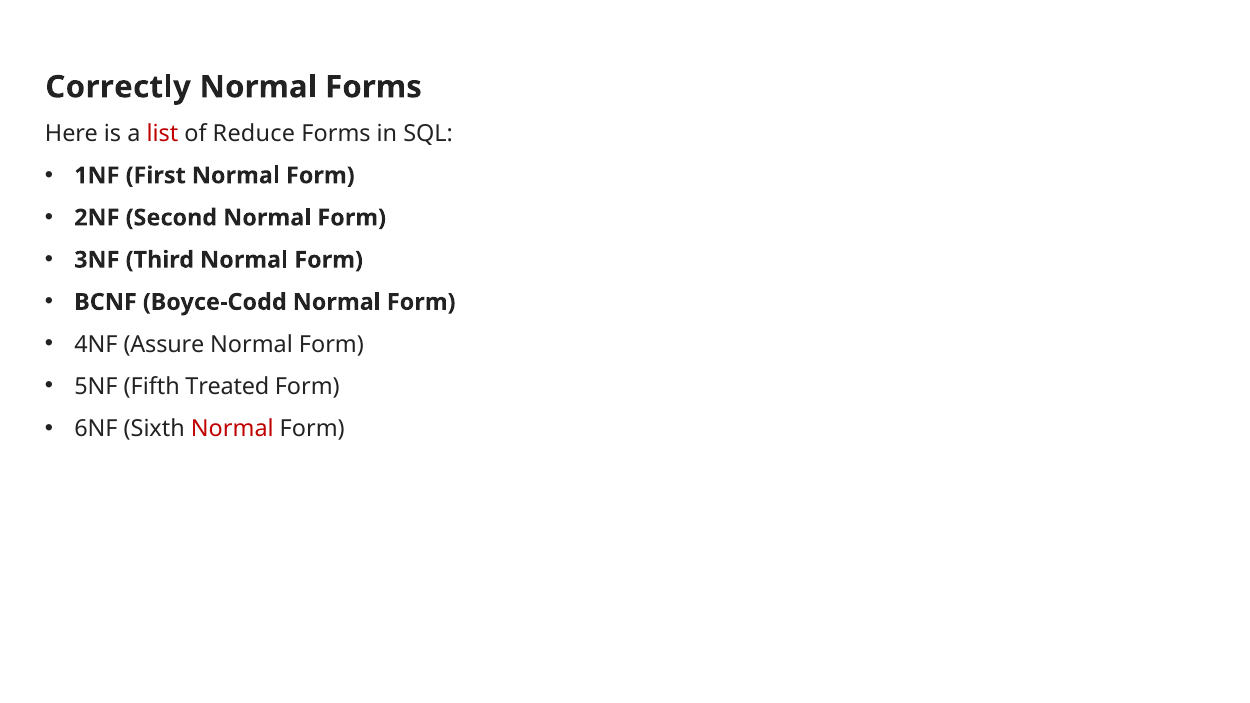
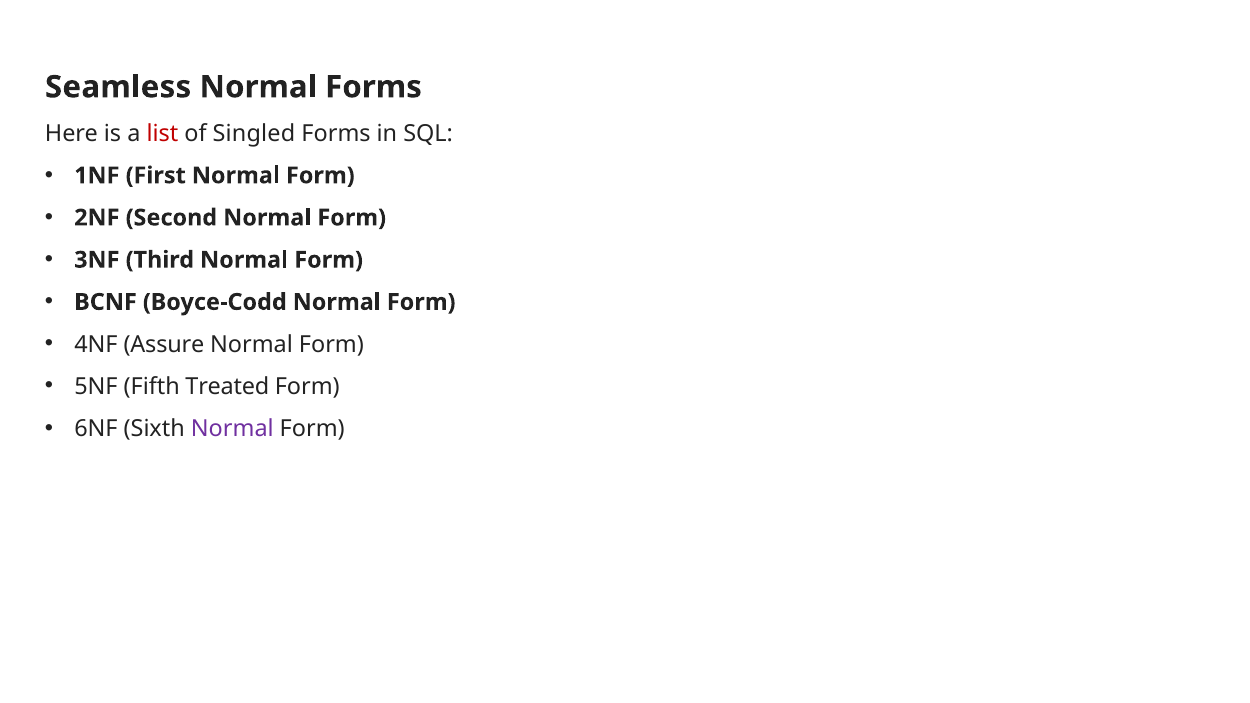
Correctly: Correctly -> Seamless (118, 87)
Reduce: Reduce -> Singled (254, 133)
Normal colour: red -> purple (232, 429)
